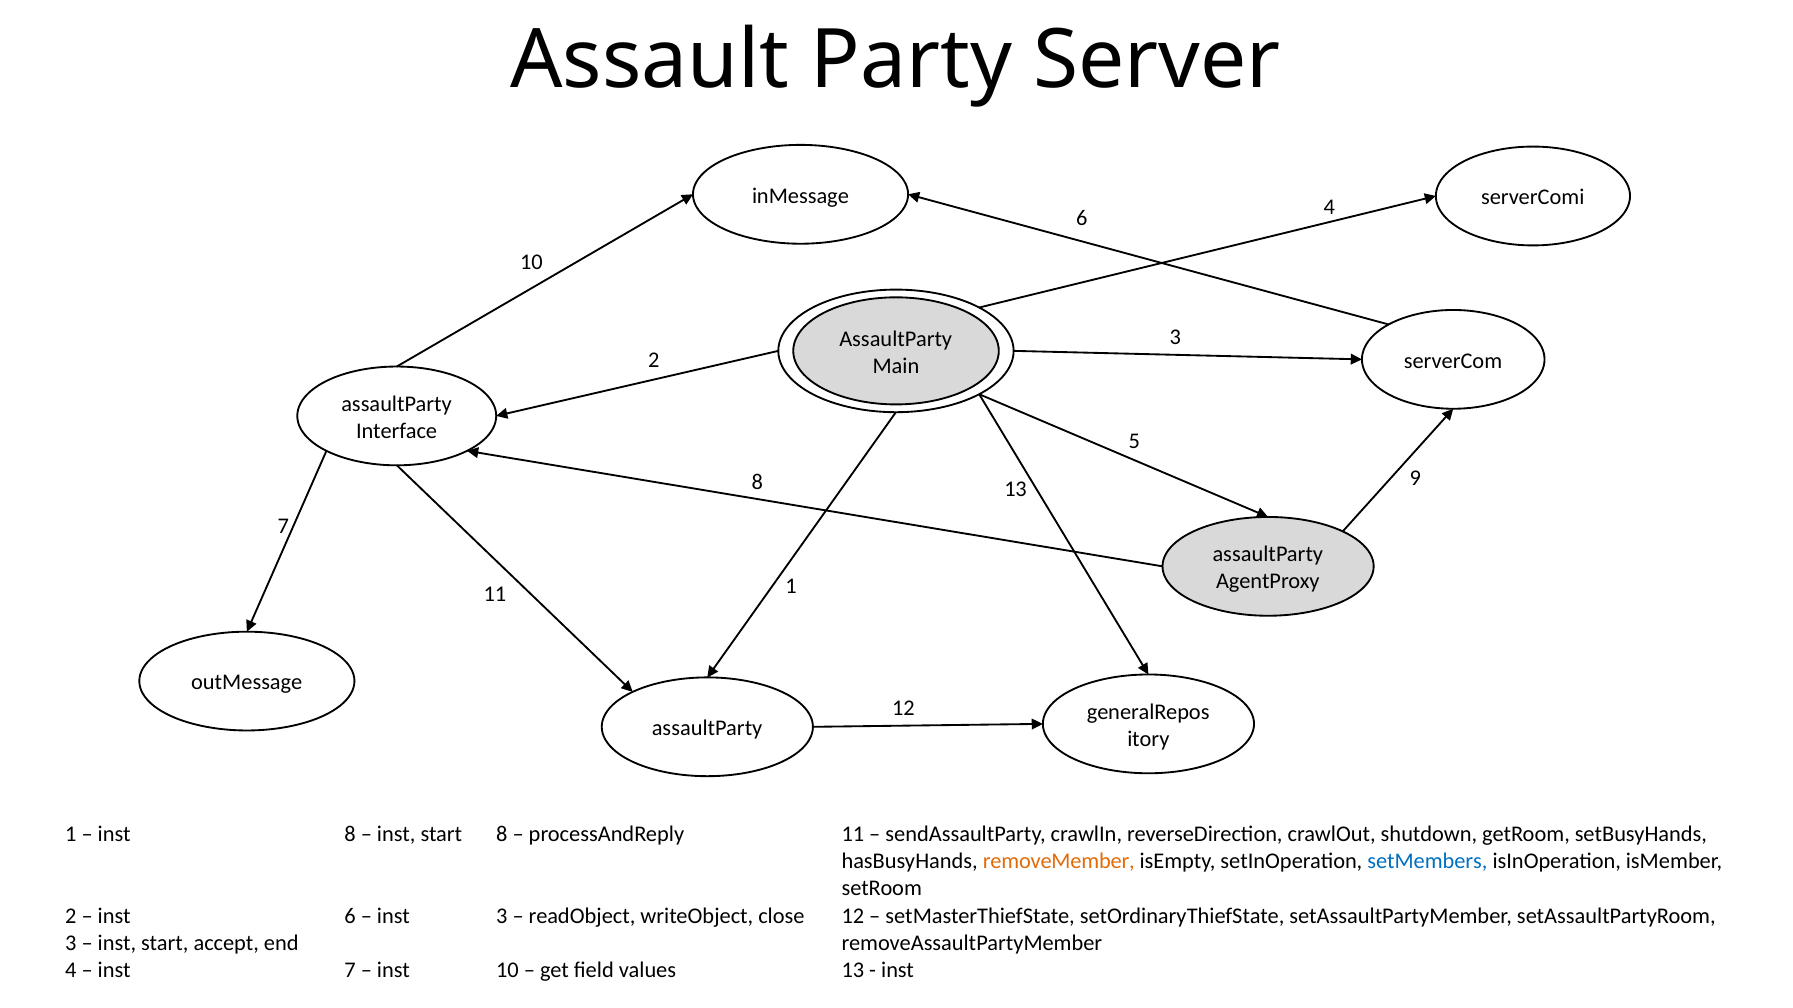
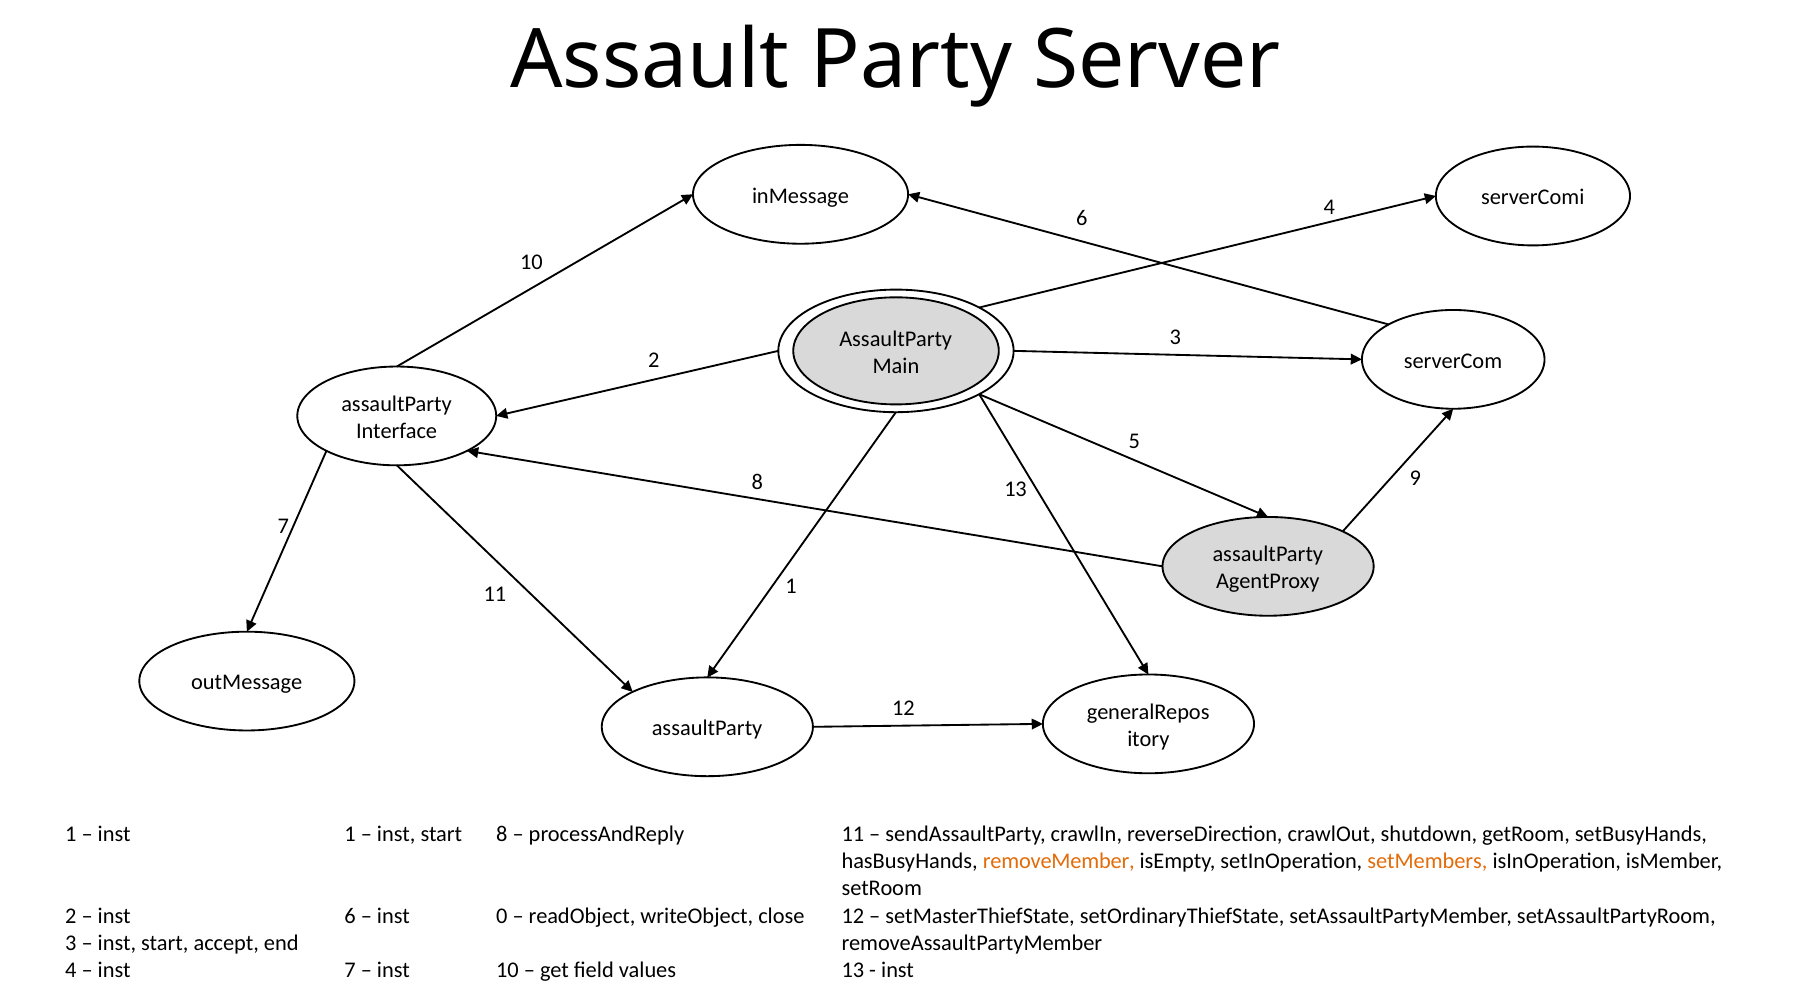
8: 8 -> 1 (350, 834)
setMembers colour: blue -> orange (1427, 862)
3: 3 -> 0 (502, 916)
